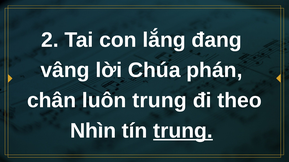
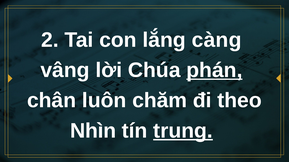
đang: đang -> càng (217, 40)
phán underline: none -> present (214, 70)
luôn trung: trung -> chăm (160, 101)
